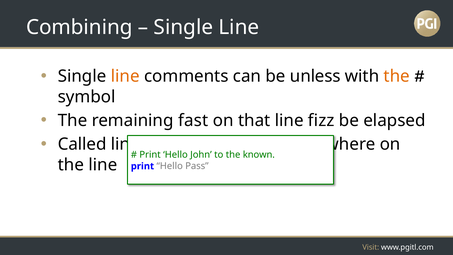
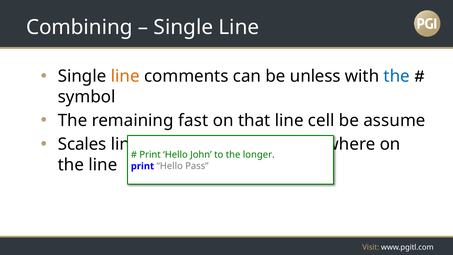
the colour: orange -> blue (397, 76)
fizz: fizz -> cell (321, 120)
elapsed: elapsed -> assume (394, 120)
Called: Called -> Scales (82, 144)
known: known -> longer (259, 155)
